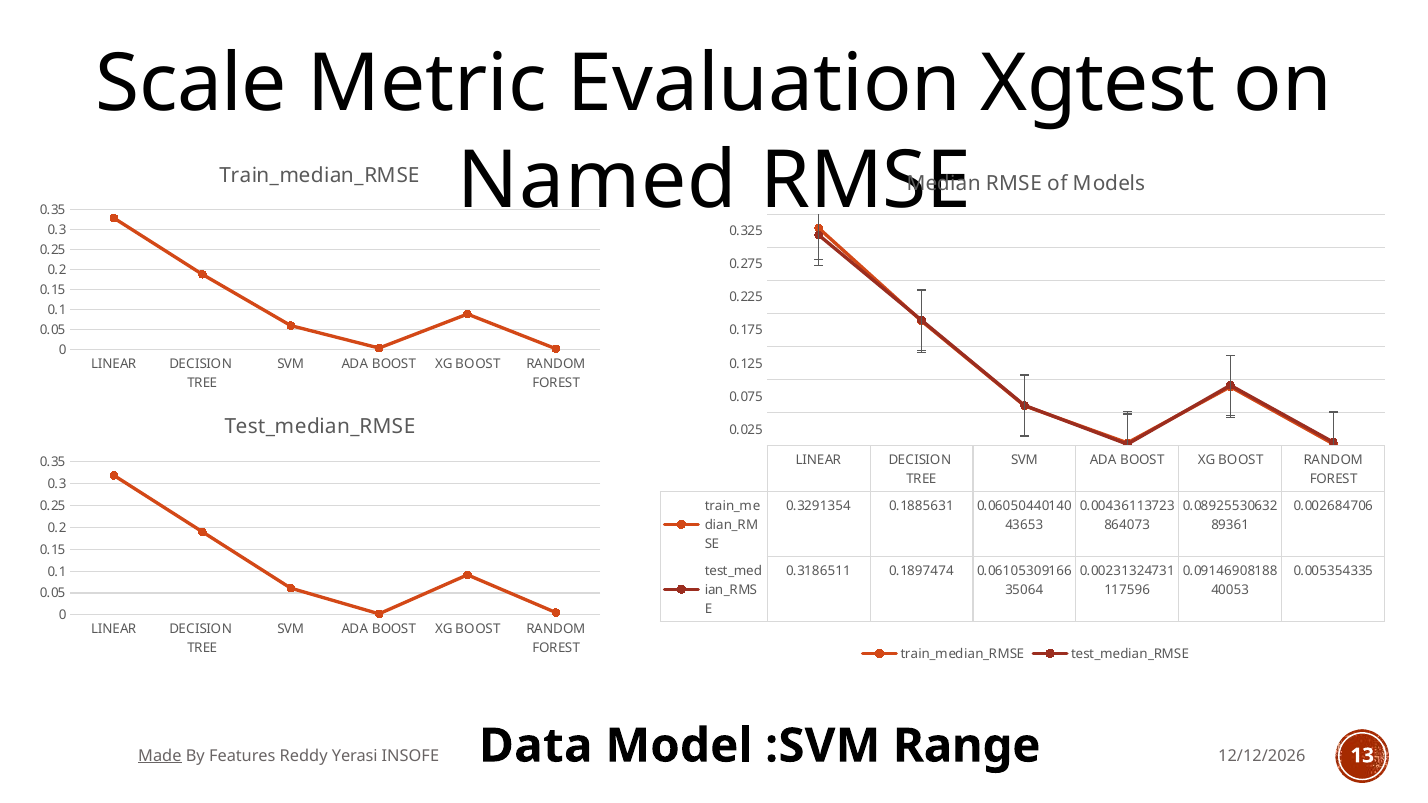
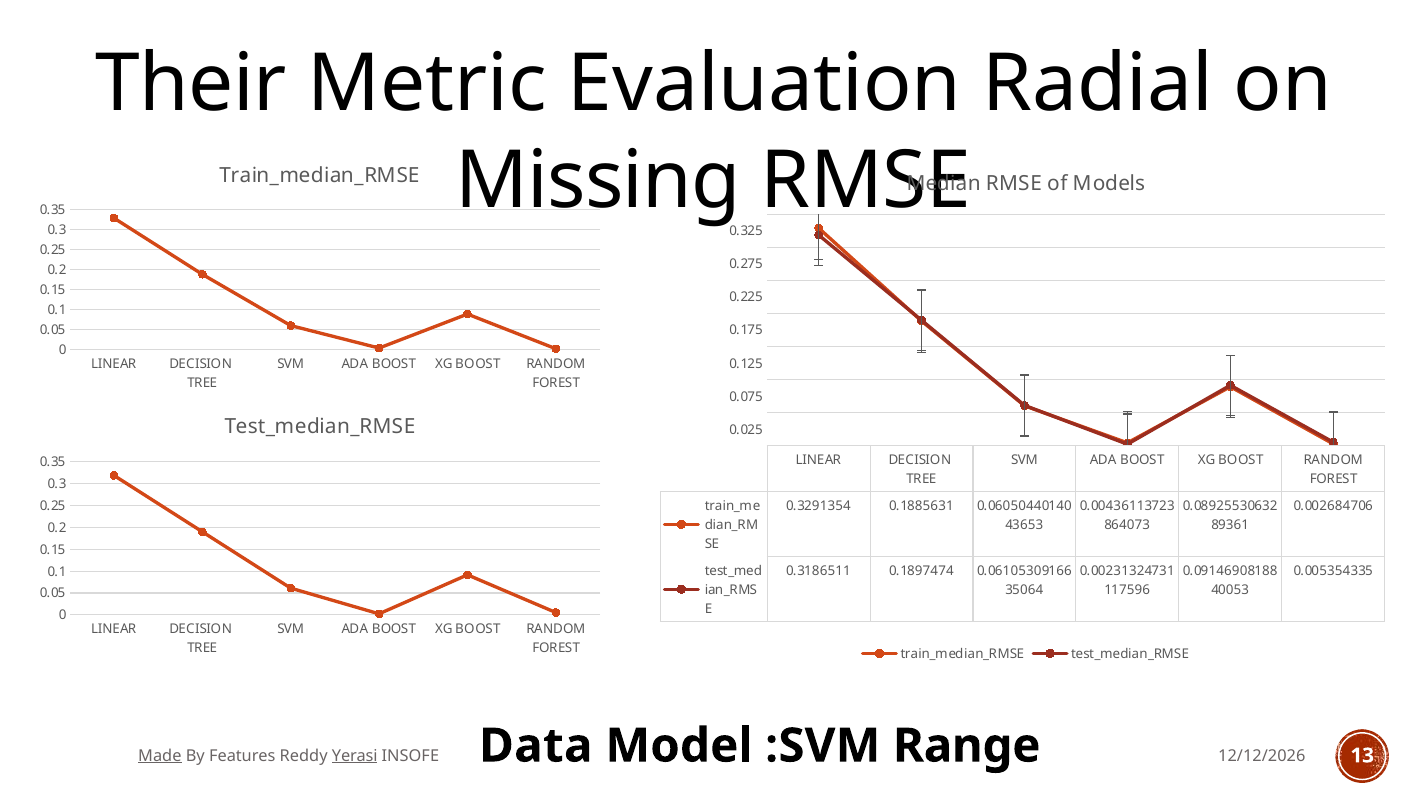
Scale: Scale -> Their (191, 84)
Xgtest: Xgtest -> Radial (1098, 84)
Named: Named -> Missing (598, 181)
Yerasi underline: none -> present (355, 756)
